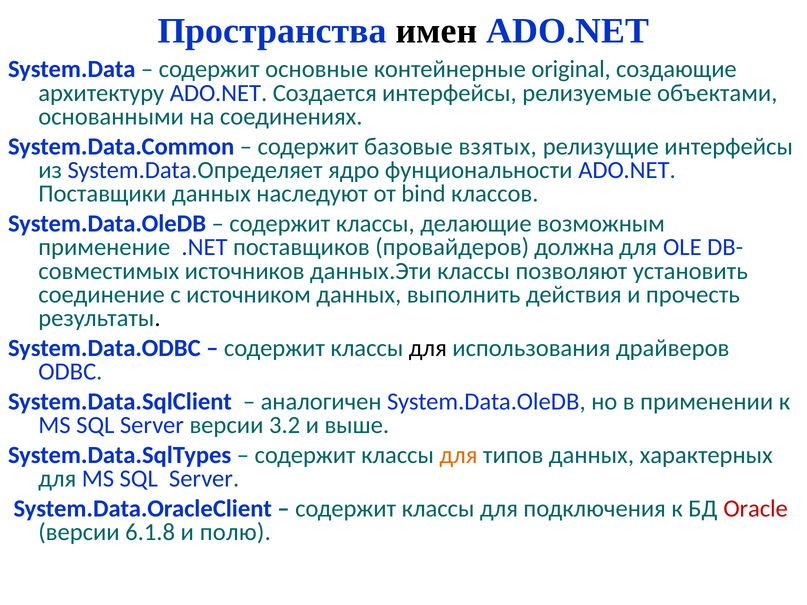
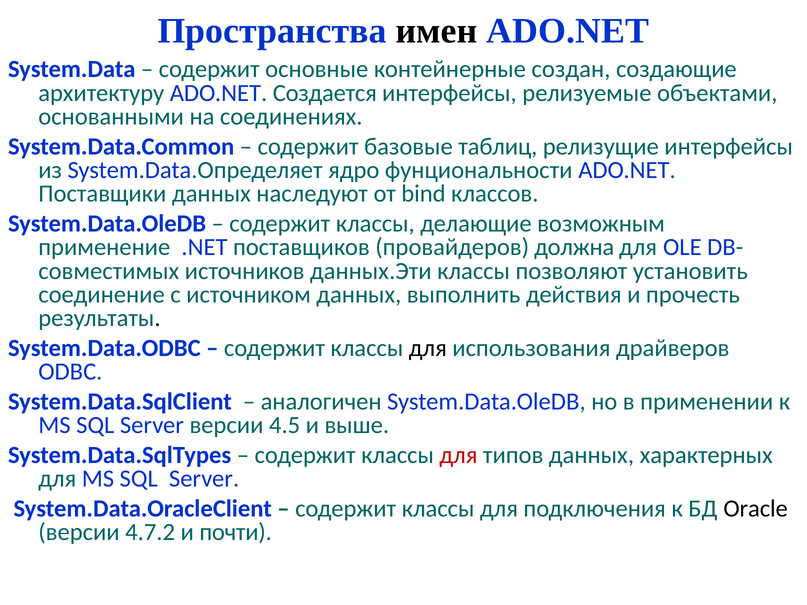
original: original -> создан (571, 69)
взятых: взятых -> таблиц (498, 146)
3.2: 3.2 -> 4.5 (285, 425)
для colour: orange -> red (458, 455)
Oracle colour: red -> black (756, 509)
6.1.8: 6.1.8 -> 4.7.2 (150, 532)
полю: полю -> почти (236, 532)
